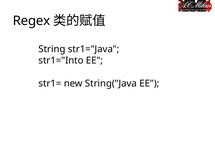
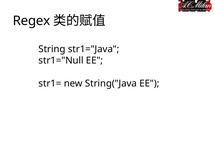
str1="Into: str1="Into -> str1="Null (61, 61)
